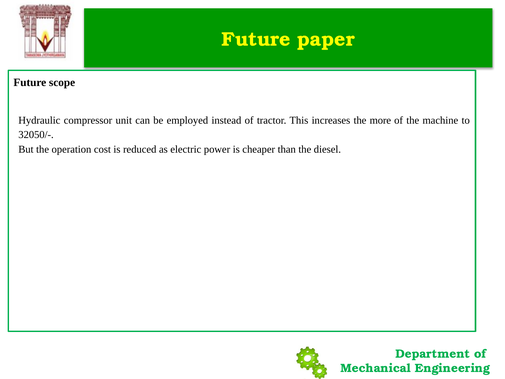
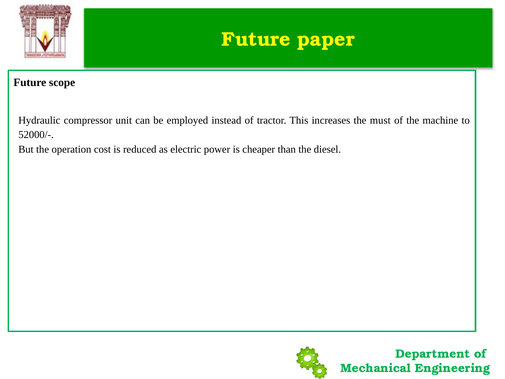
more: more -> must (380, 120)
32050/-: 32050/- -> 52000/- (36, 135)
